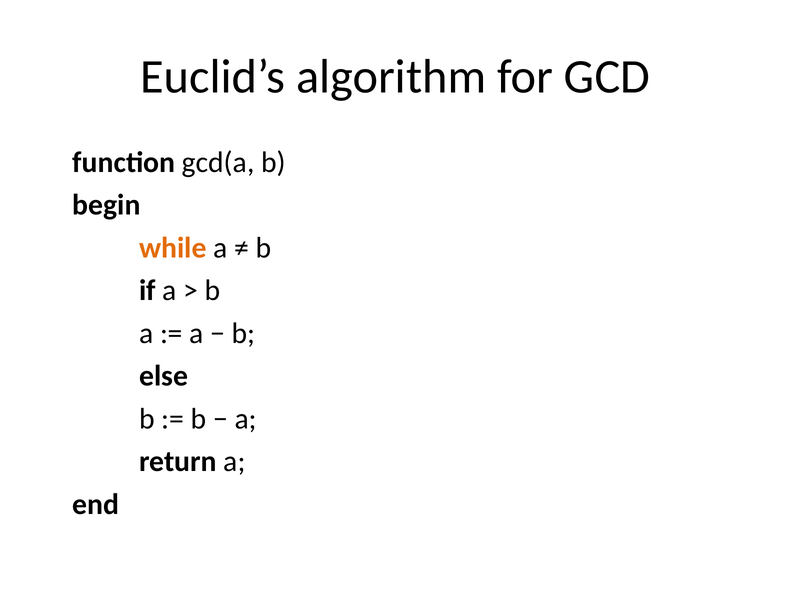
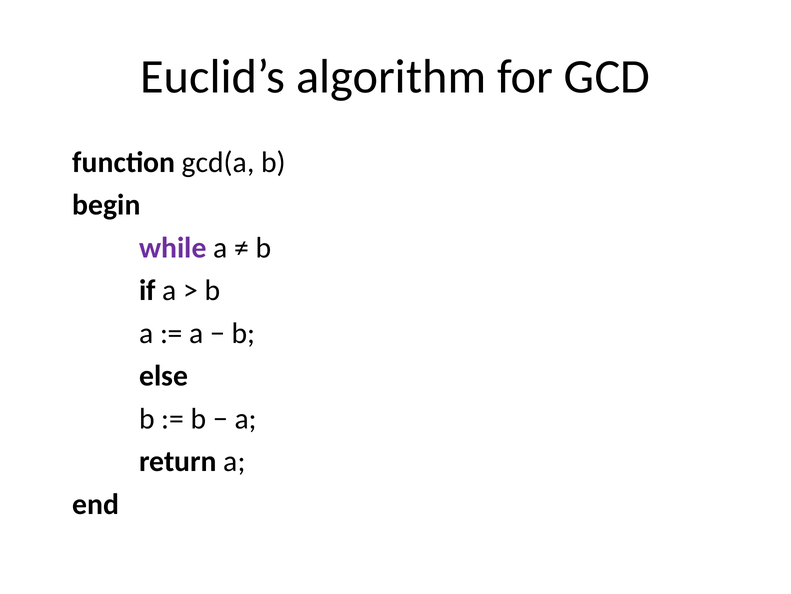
while colour: orange -> purple (173, 248)
